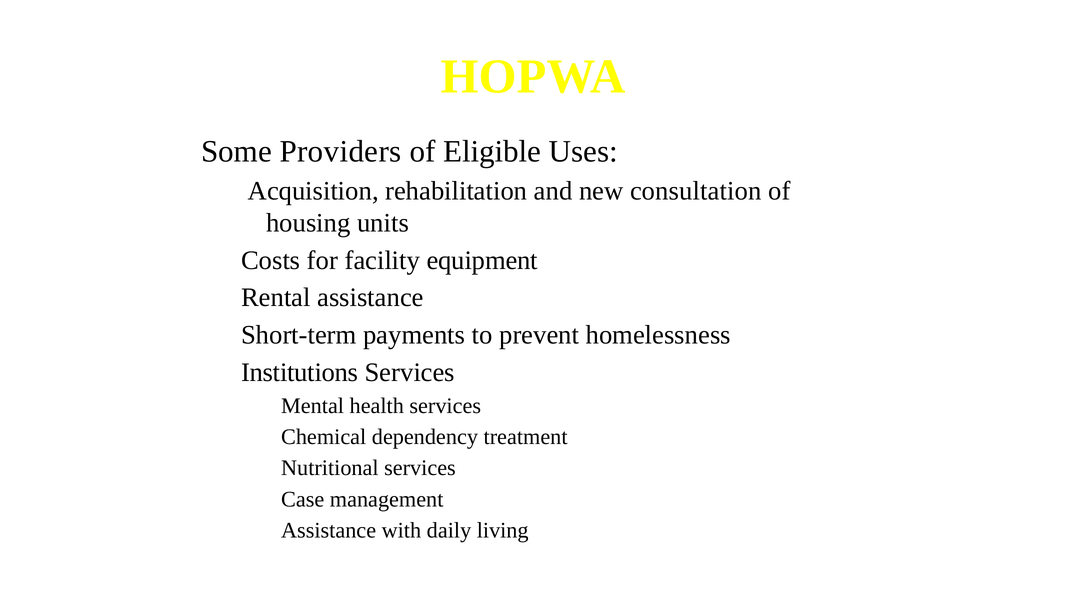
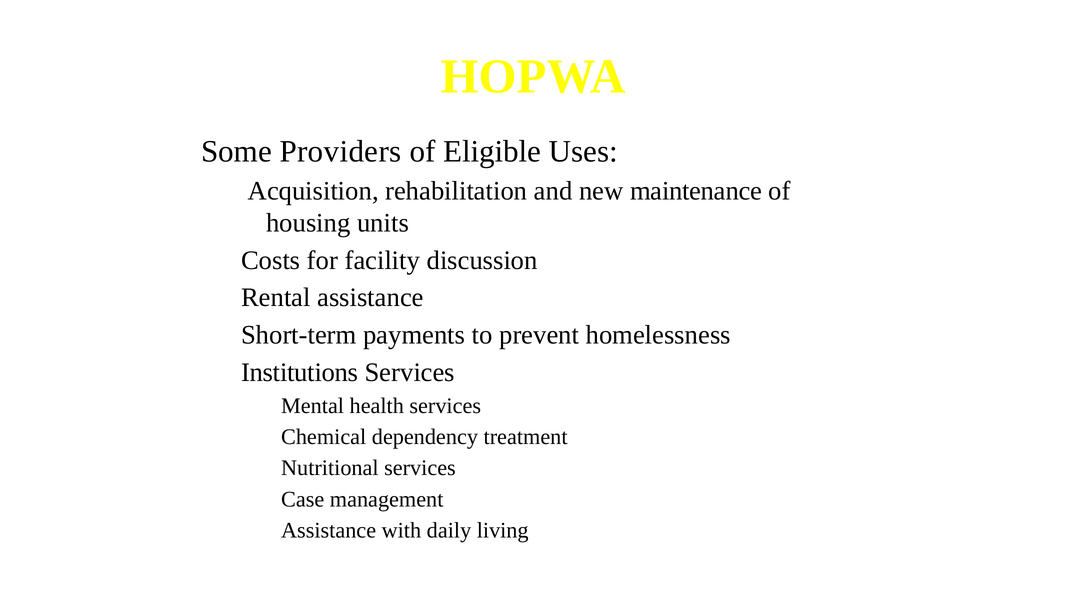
consultation: consultation -> maintenance (696, 191)
equipment: equipment -> discussion (482, 260)
